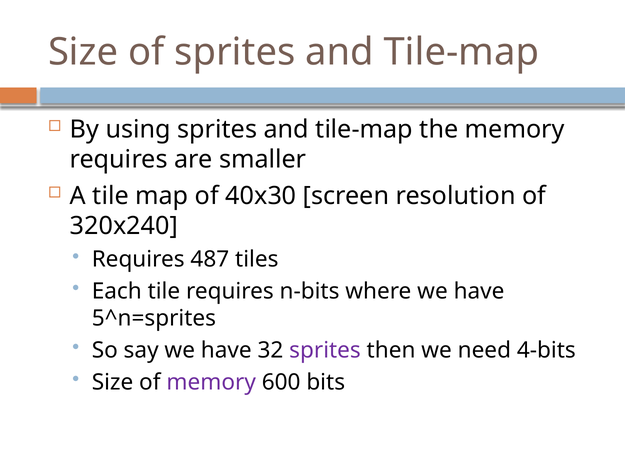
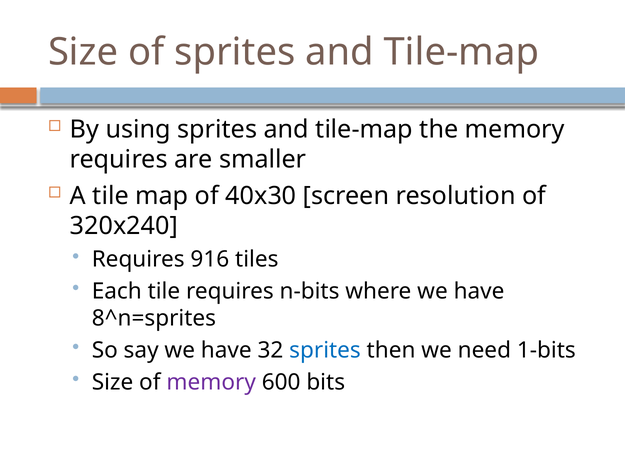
487: 487 -> 916 (210, 259)
5^n=sprites: 5^n=sprites -> 8^n=sprites (154, 318)
sprites colour: purple -> blue (325, 350)
4-bits: 4-bits -> 1-bits (546, 350)
